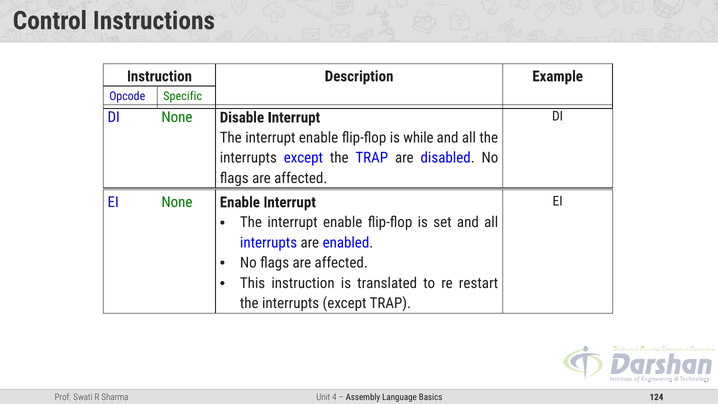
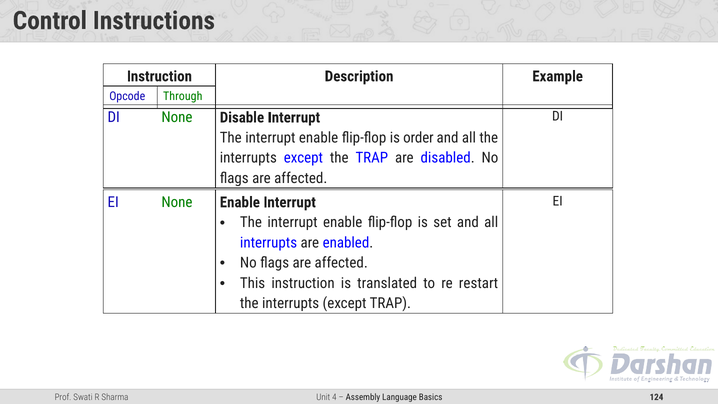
Specific: Specific -> Through (183, 96)
while: while -> order (418, 138)
